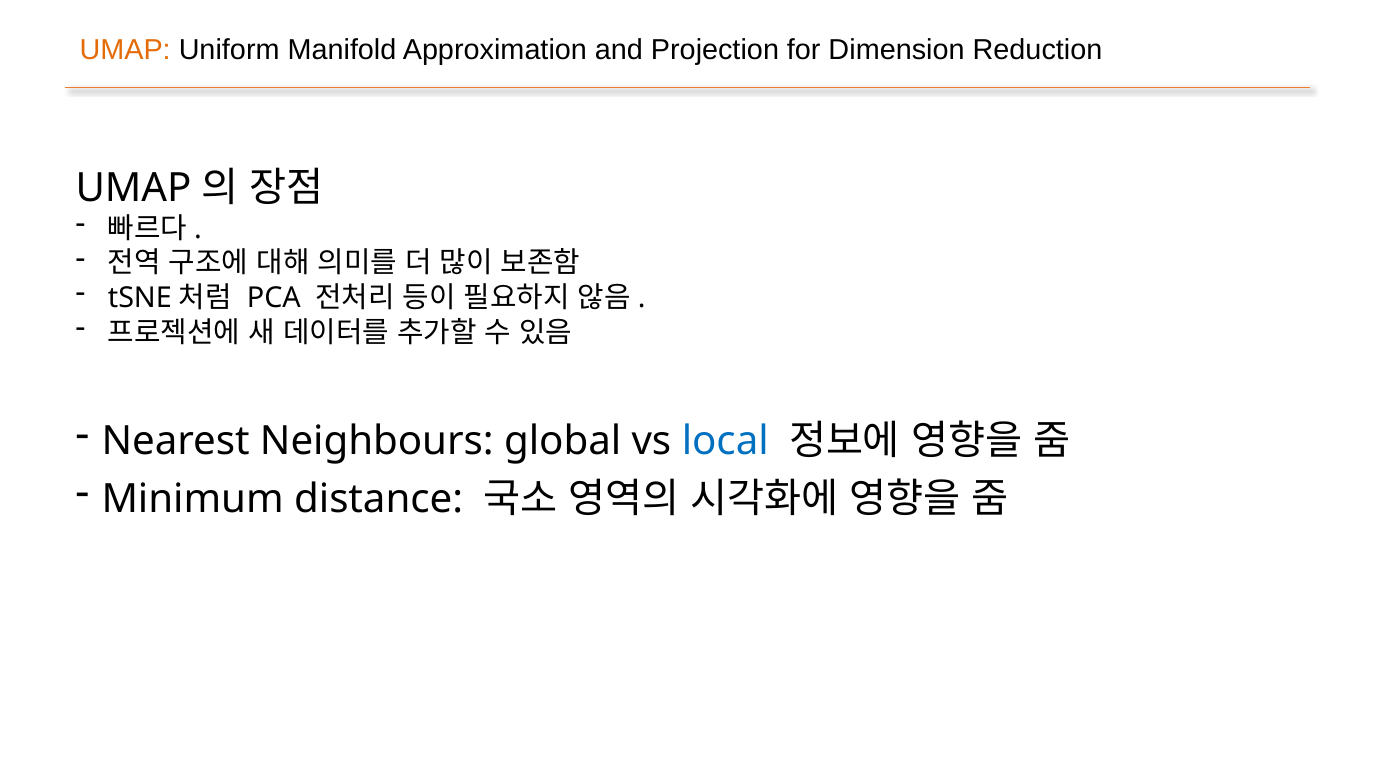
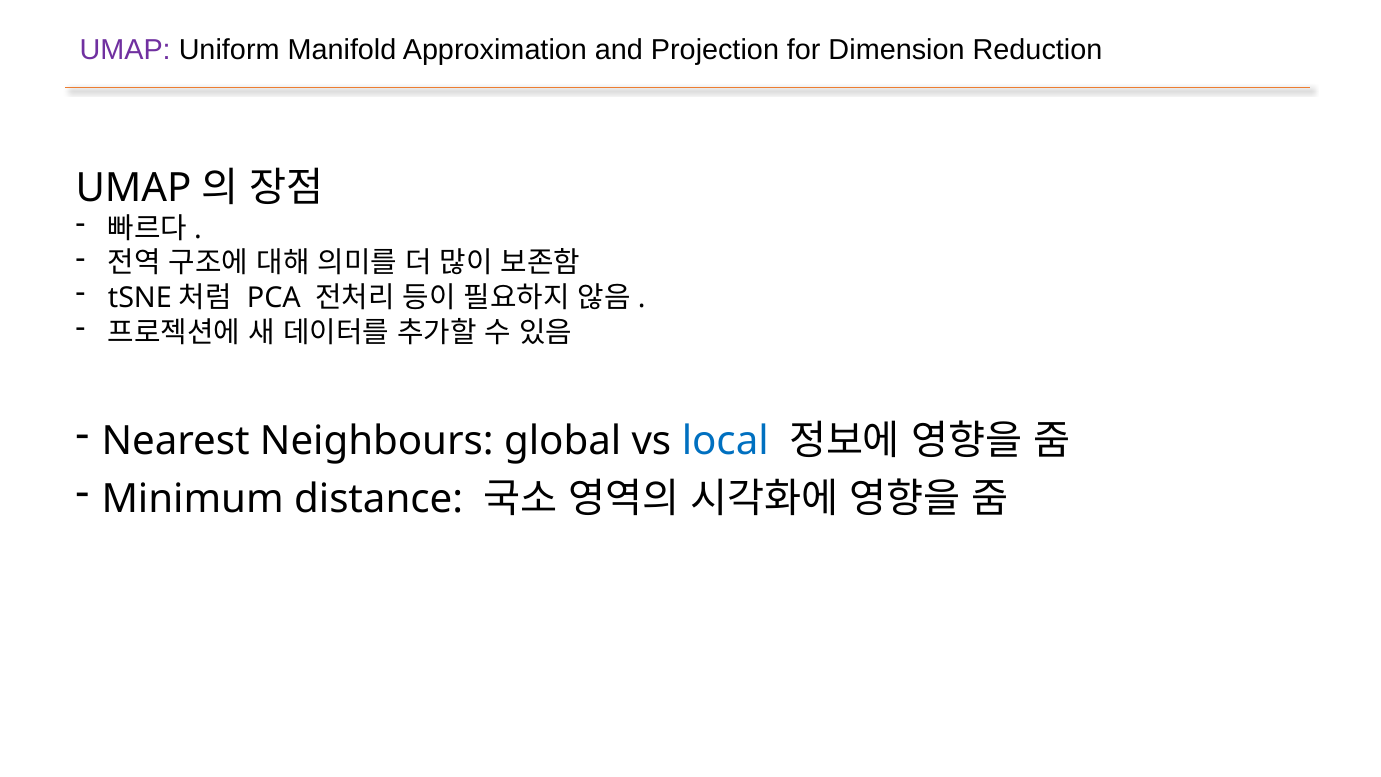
UMAP colour: orange -> purple (125, 50)
